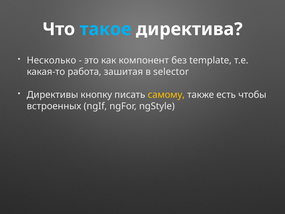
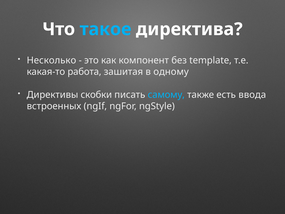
selector: selector -> одному (171, 72)
кнопку: кнопку -> скобки (96, 95)
самому colour: yellow -> light blue (166, 95)
чтобы: чтобы -> ввода (252, 95)
